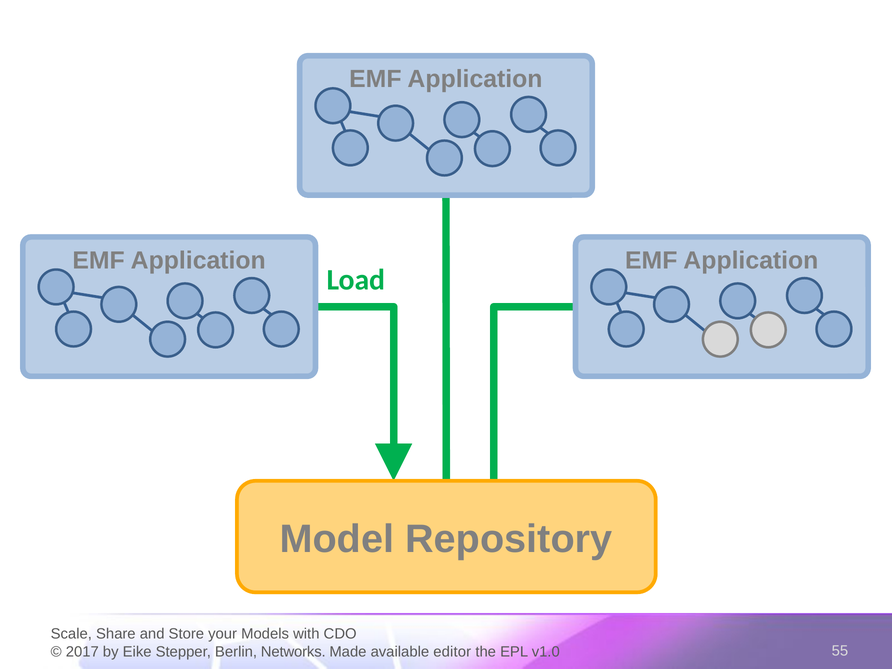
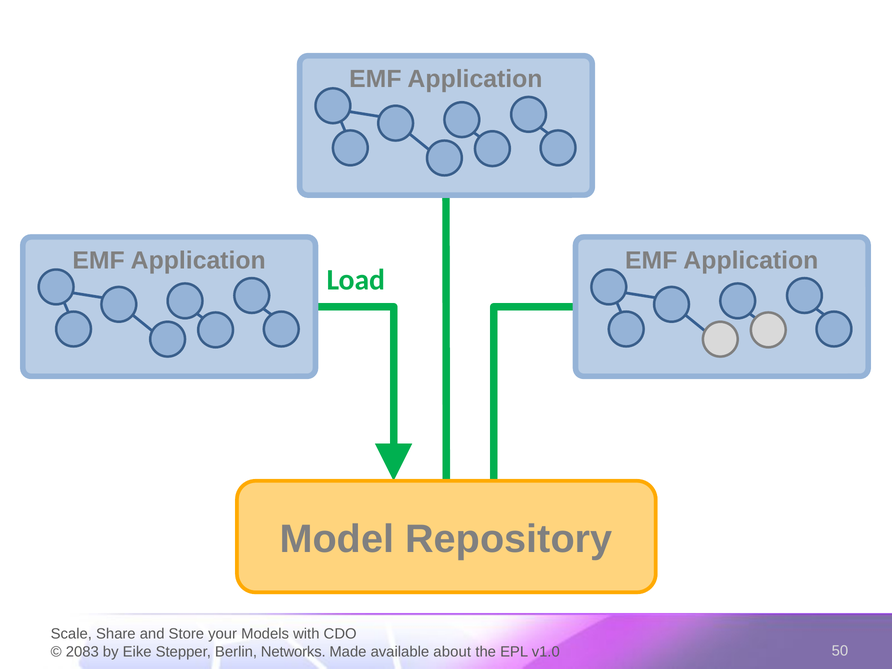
2017: 2017 -> 2083 (82, 652)
editor: editor -> about (452, 652)
55: 55 -> 50 (840, 651)
